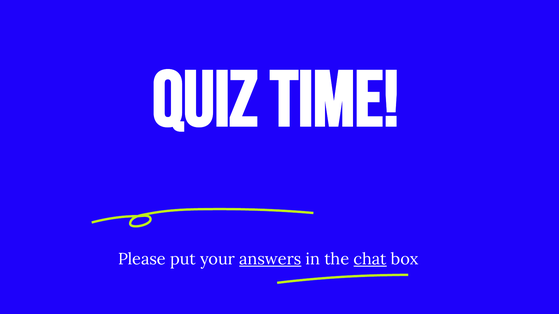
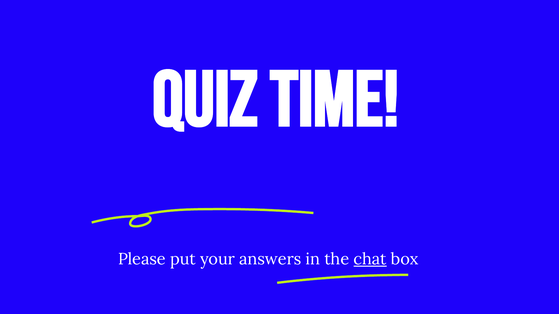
answers underline: present -> none (270, 259)
